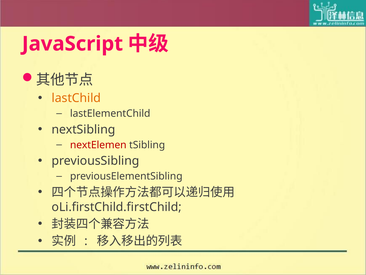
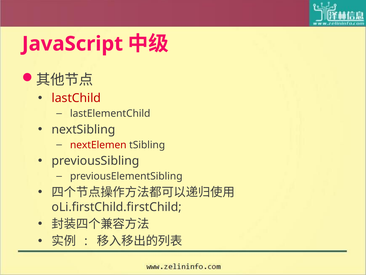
lastChild colour: orange -> red (76, 98)
